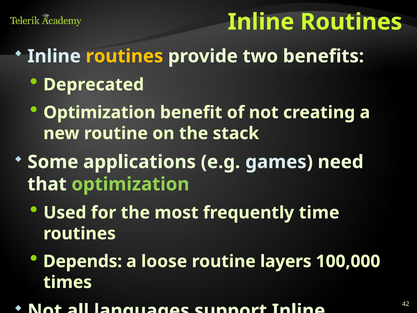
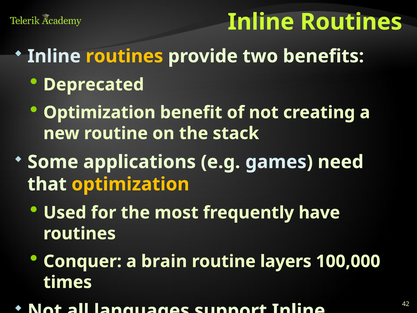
optimization colour: light green -> yellow (130, 184)
time: time -> have (319, 213)
Depends: Depends -> Conquer (82, 261)
loose: loose -> brain (164, 261)
